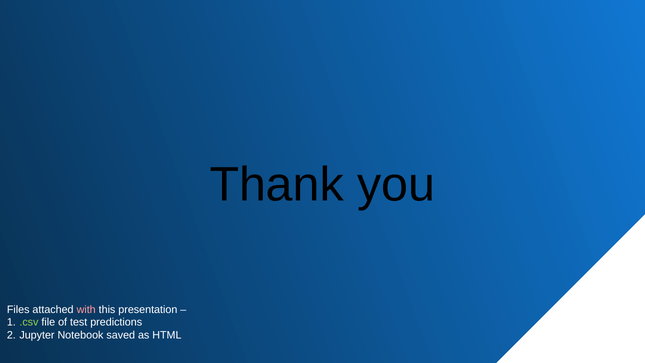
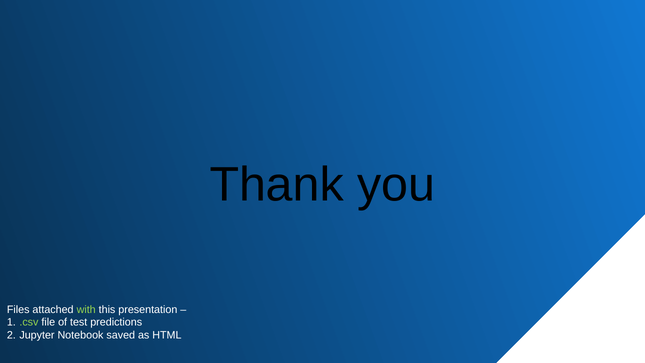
with colour: pink -> light green (86, 309)
